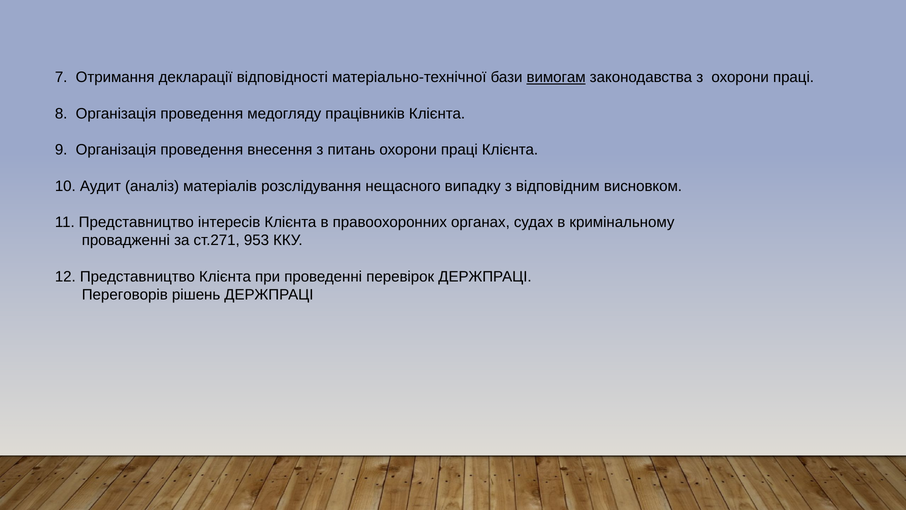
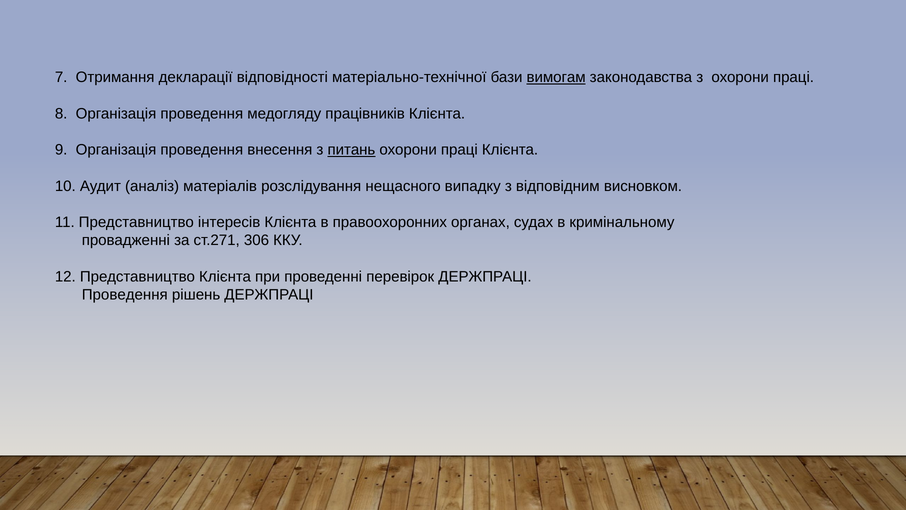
питань underline: none -> present (351, 150)
953: 953 -> 306 (256, 240)
Переговорів: Переговорів -> Проведення (125, 295)
